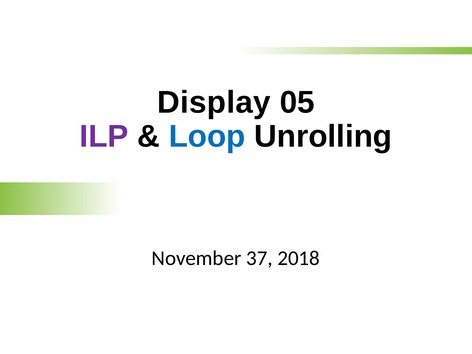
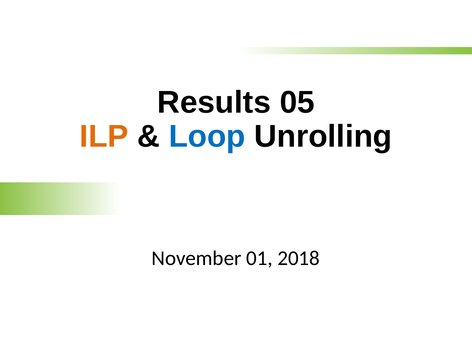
Display: Display -> Results (214, 102)
ILP colour: purple -> orange (104, 136)
37: 37 -> 01 (259, 258)
